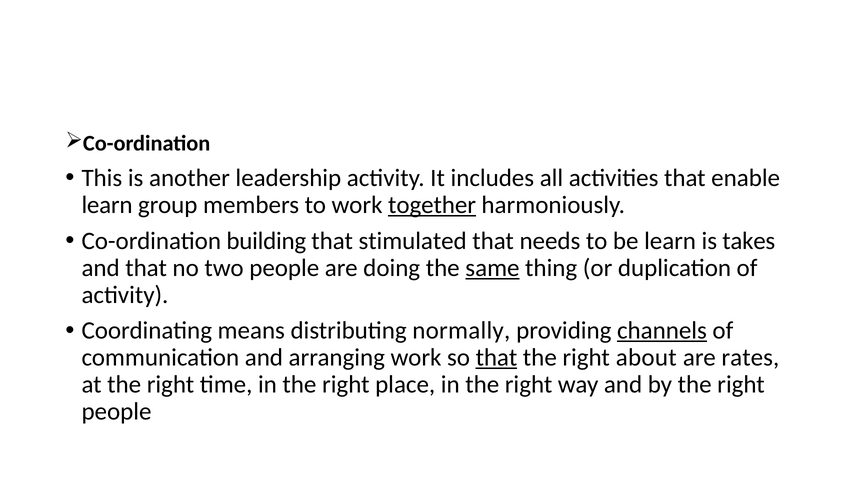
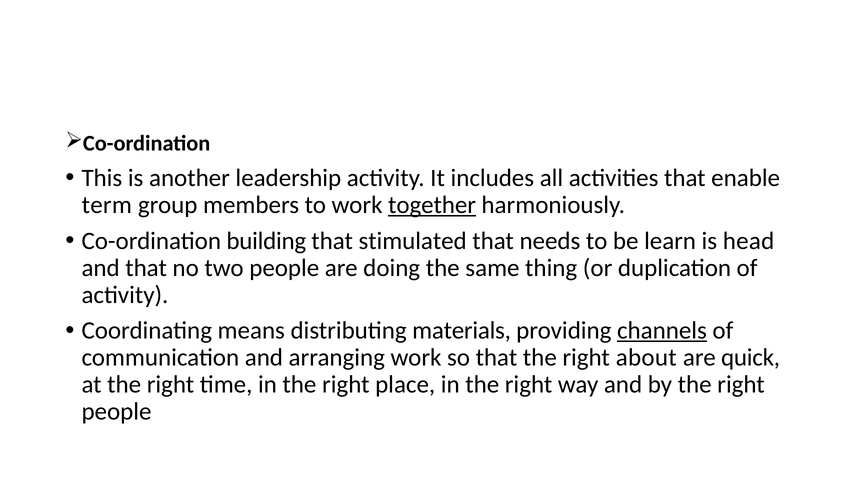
learn: learn -> term (107, 205)
takes: takes -> head (749, 241)
same underline: present -> none (492, 268)
normally: normally -> materials (462, 331)
that underline: present -> none (496, 358)
rates: rates -> quick (751, 358)
